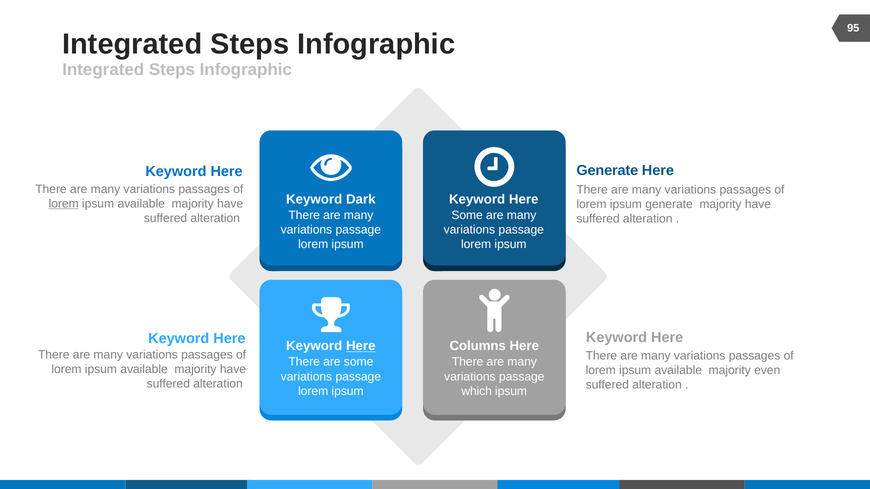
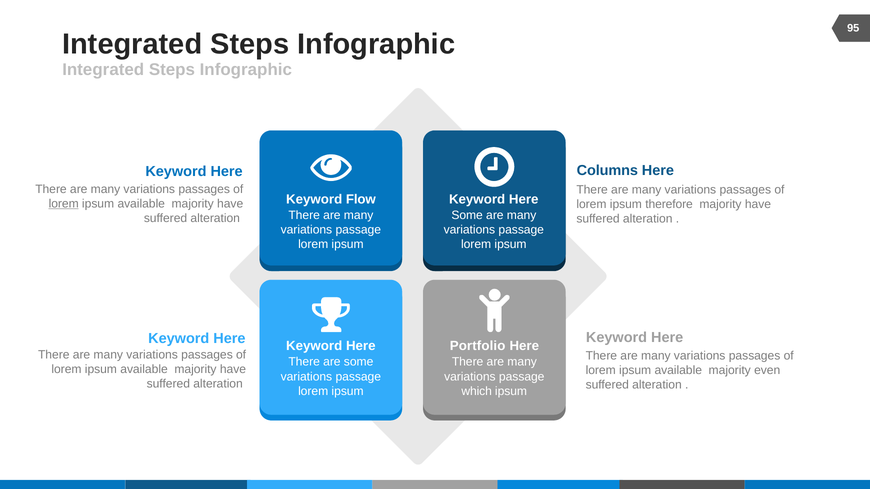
Generate: Generate -> Columns (607, 171)
Dark: Dark -> Flow (361, 199)
ipsum generate: generate -> therefore (669, 204)
Here underline: present -> none (361, 346)
Columns: Columns -> Portfolio (478, 346)
